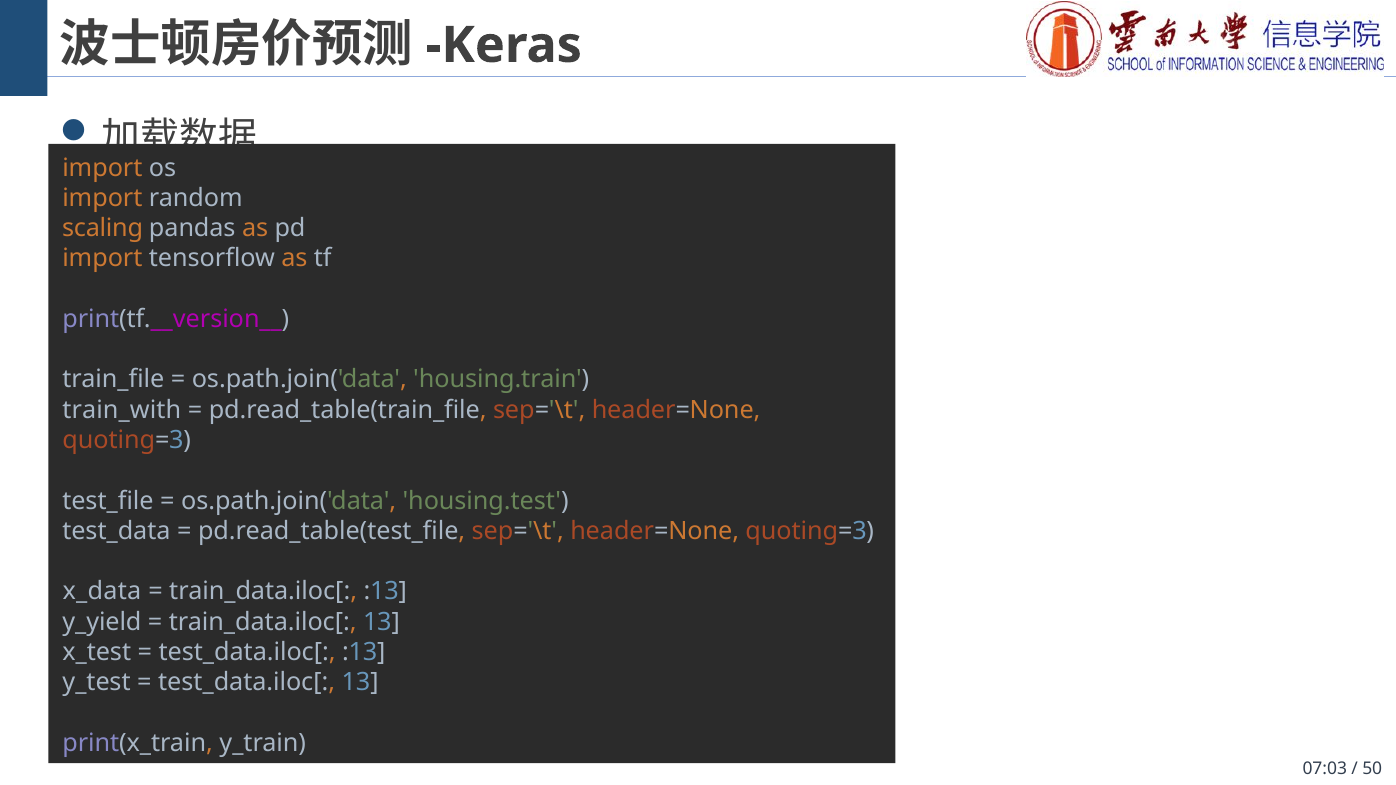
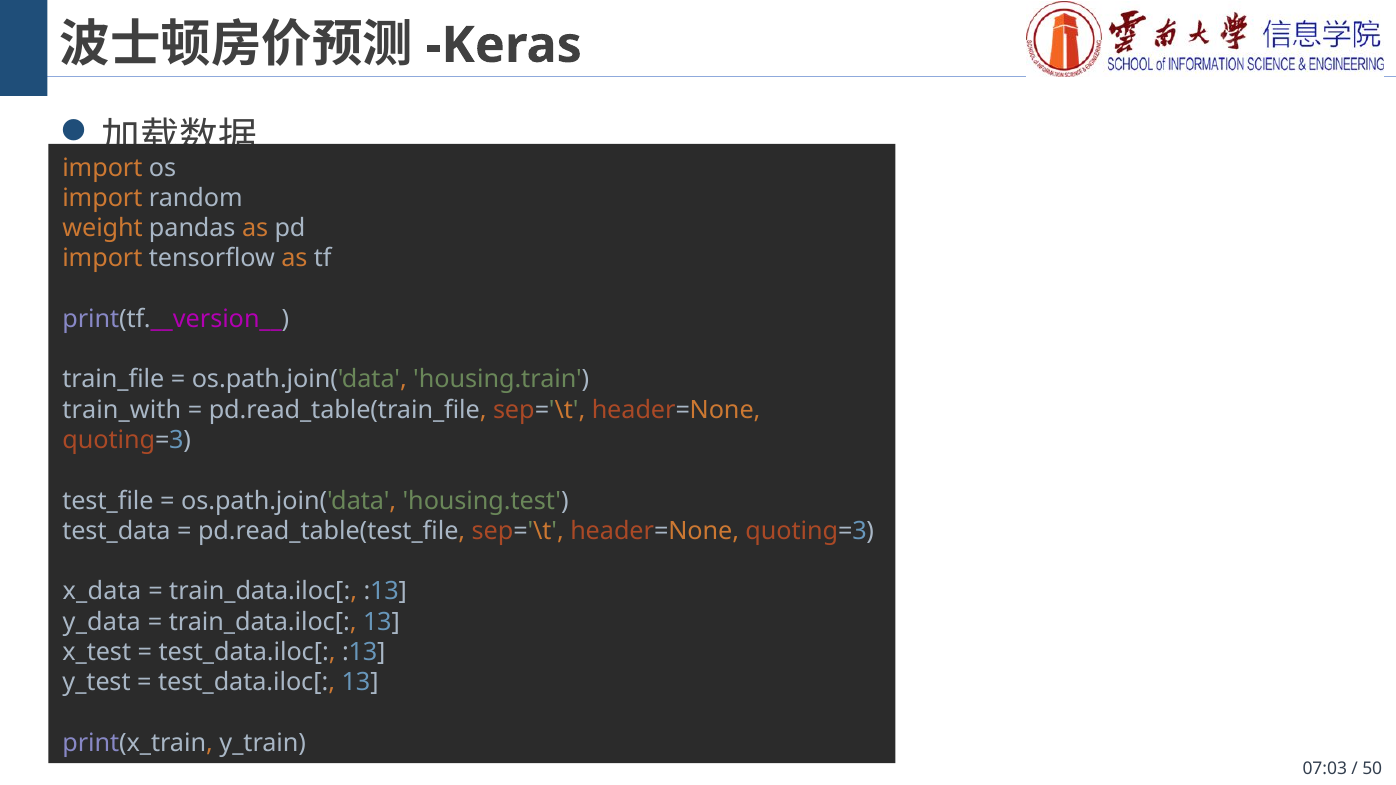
scaling: scaling -> weight (103, 228)
y_yield: y_yield -> y_data (102, 622)
